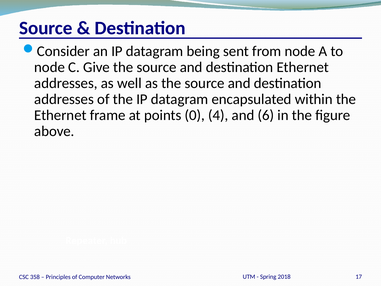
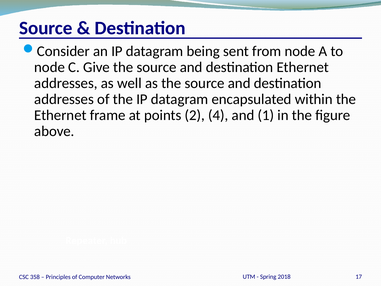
0: 0 -> 2 (195, 115)
6: 6 -> 1 (266, 115)
